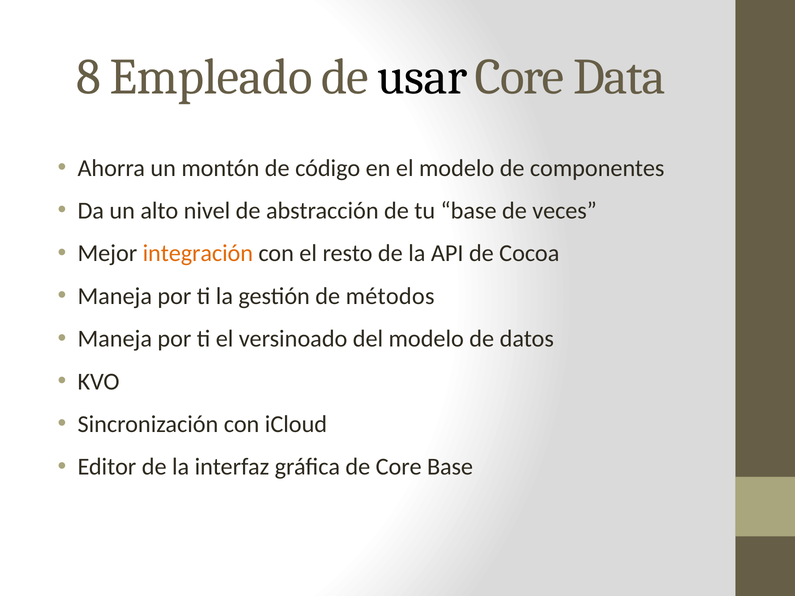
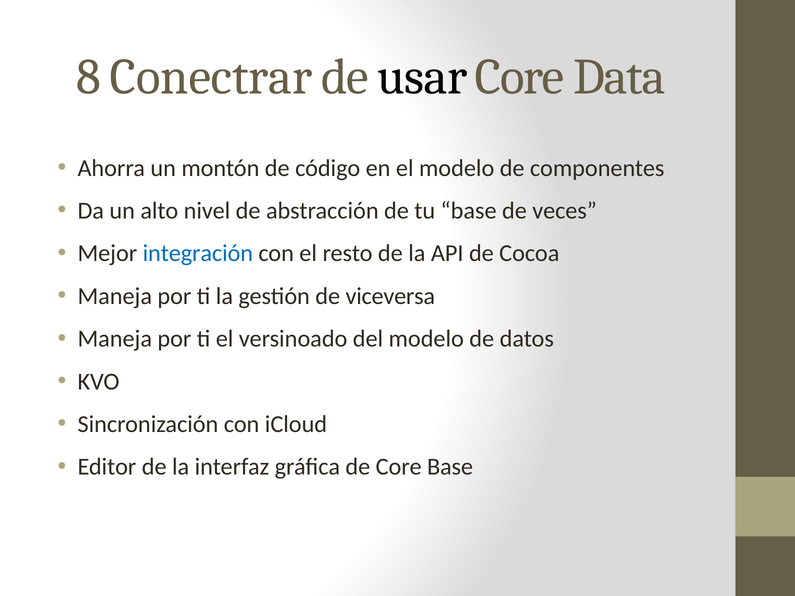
Empleado: Empleado -> Conectrar (211, 77)
integración colour: orange -> blue (198, 254)
métodos: métodos -> viceversa (390, 296)
